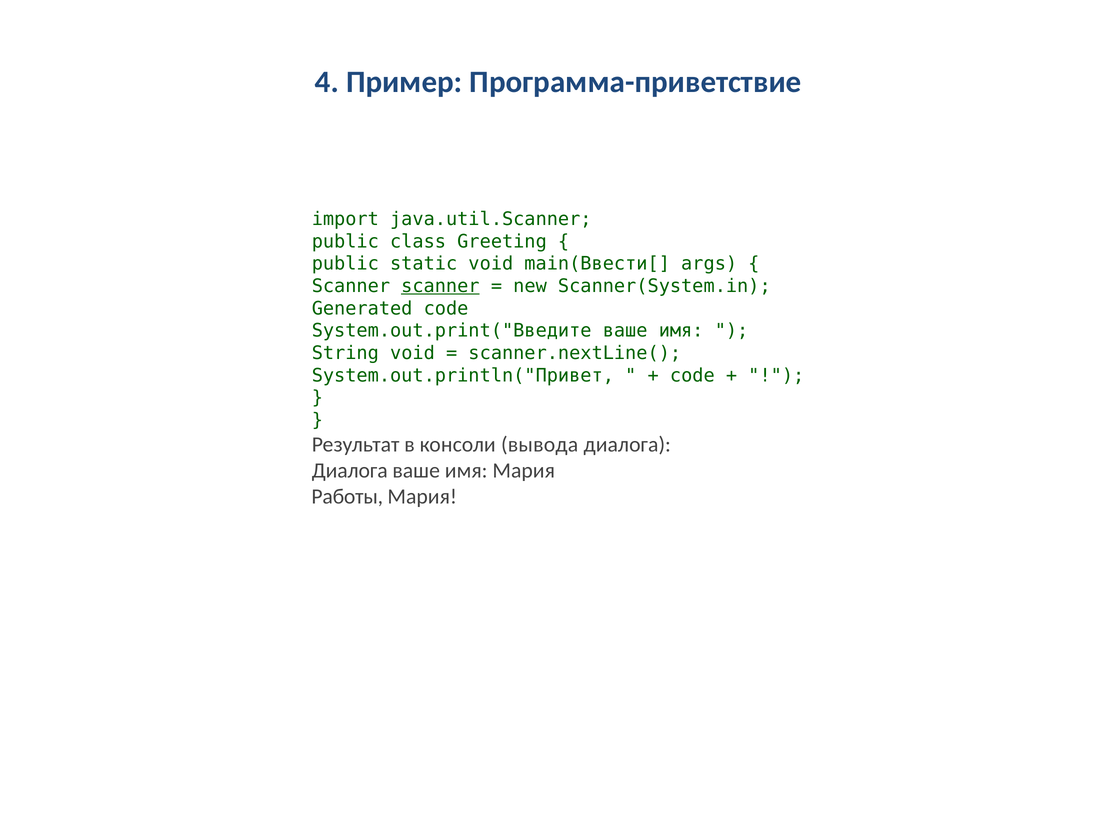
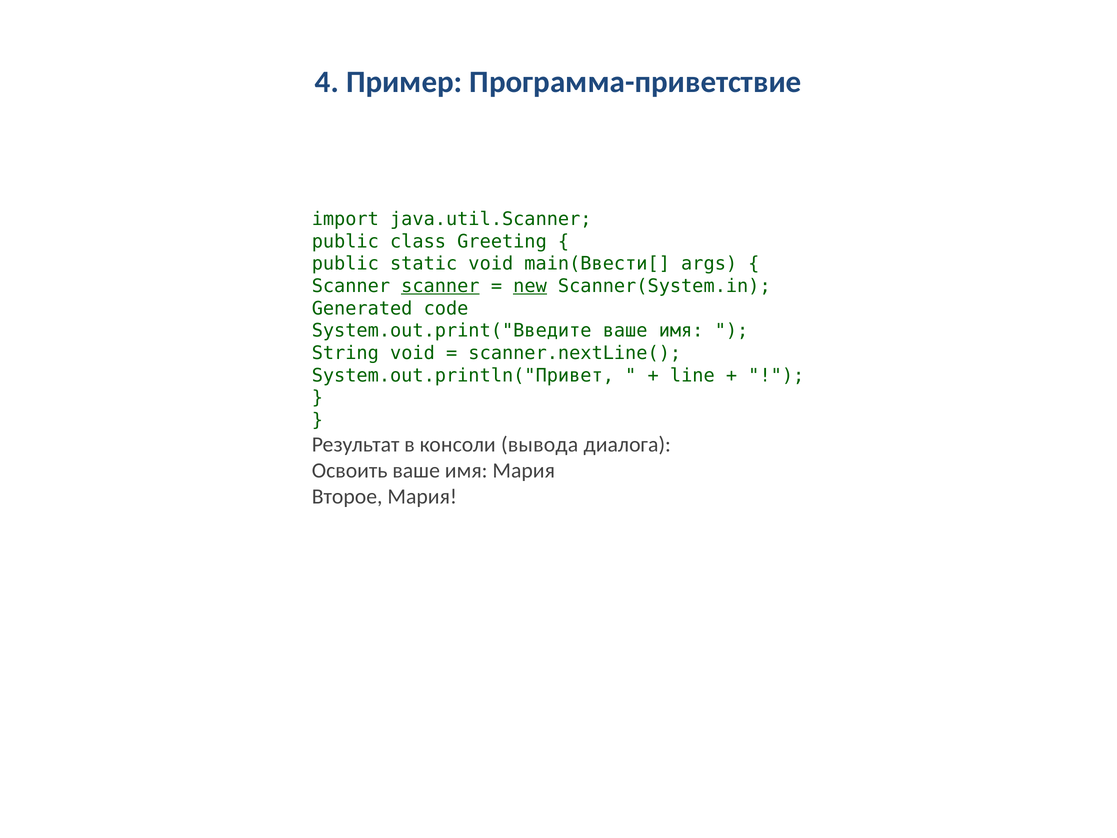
new underline: none -> present (530, 286)
code: code -> line (692, 375)
Диалога: Диалога -> Освоить (350, 471)
Работы: Работы -> Второе (347, 497)
